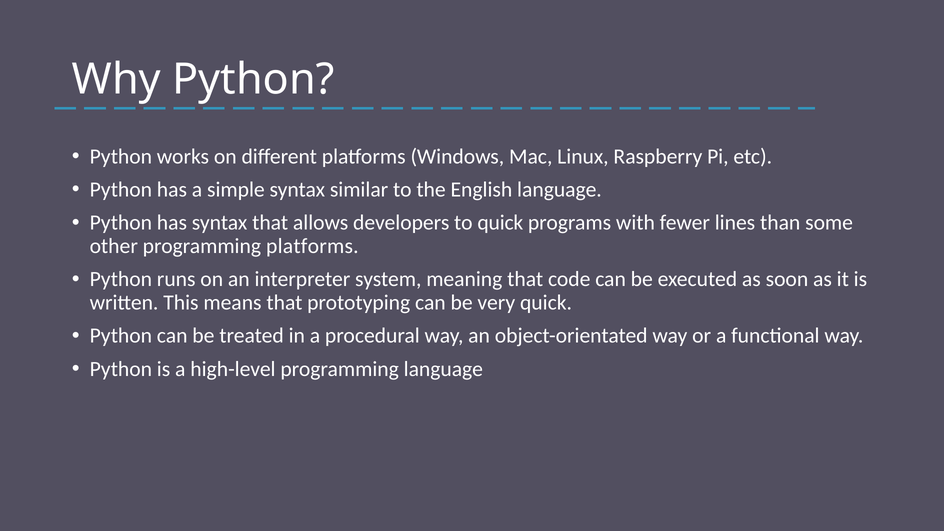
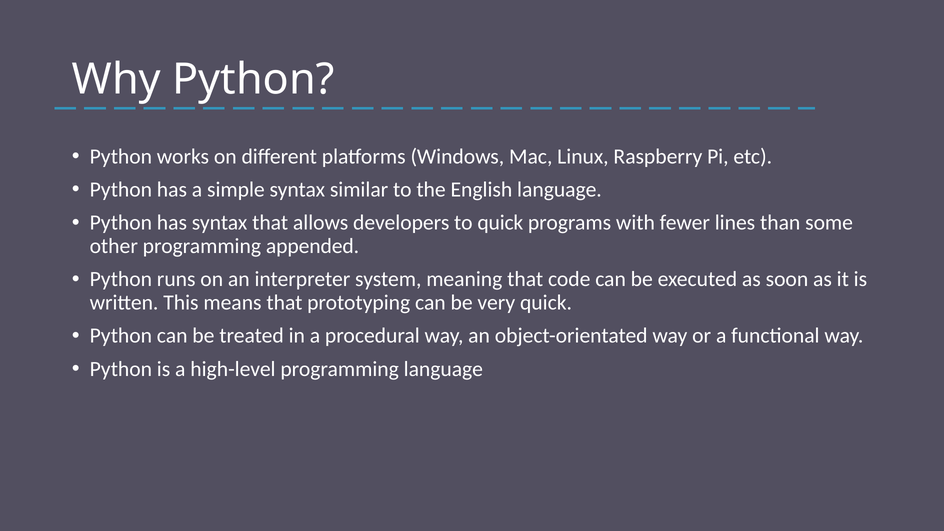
programming platforms: platforms -> appended (313, 246)
